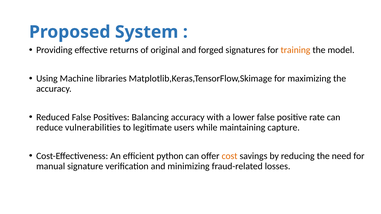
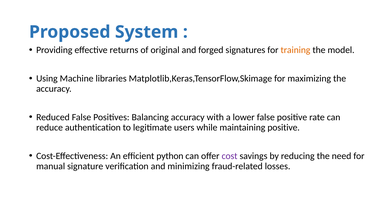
vulnerabilities: vulnerabilities -> authentication (93, 128)
maintaining capture: capture -> positive (284, 128)
cost colour: orange -> purple (230, 156)
